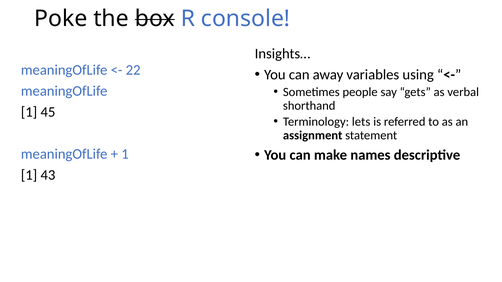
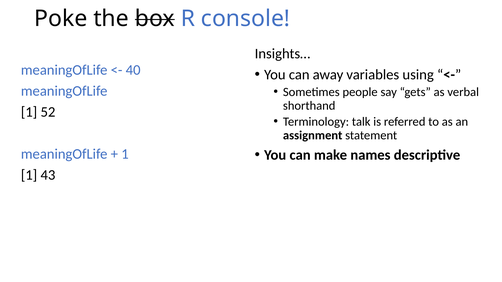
22: 22 -> 40 (133, 70)
45: 45 -> 52 (48, 112)
lets: lets -> talk (361, 122)
